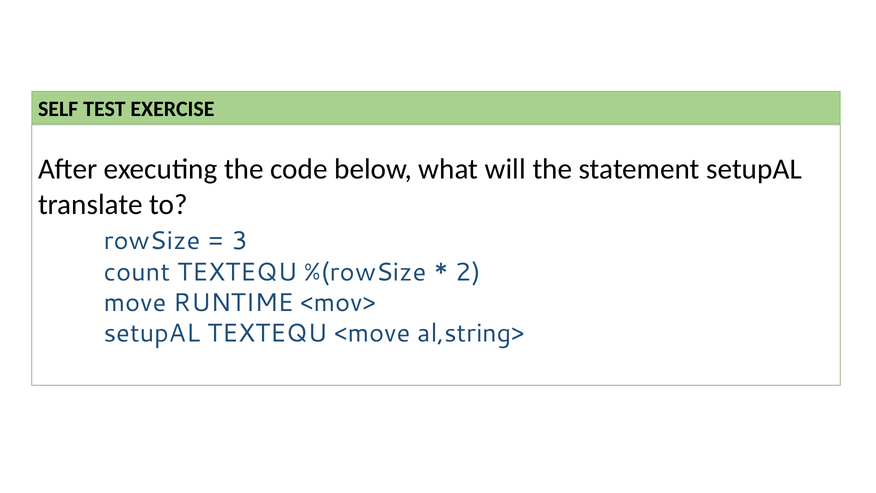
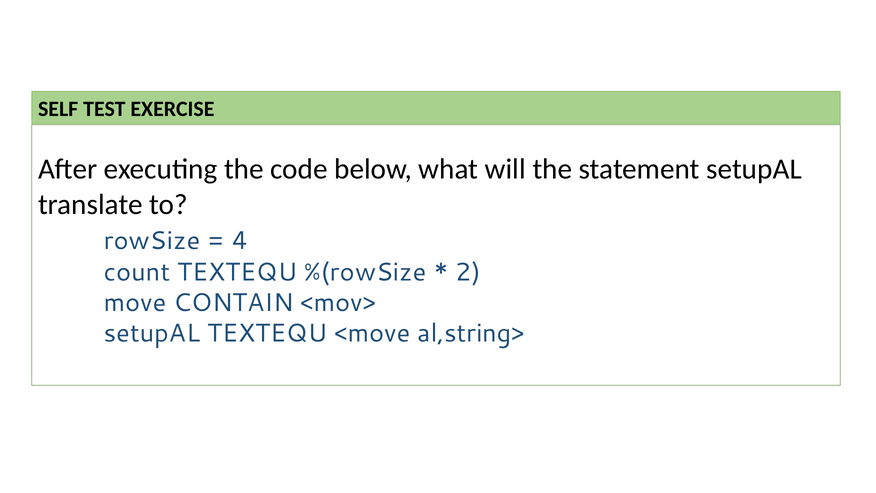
3: 3 -> 4 (240, 241)
RUNTIME: RUNTIME -> CONTAIN (234, 303)
